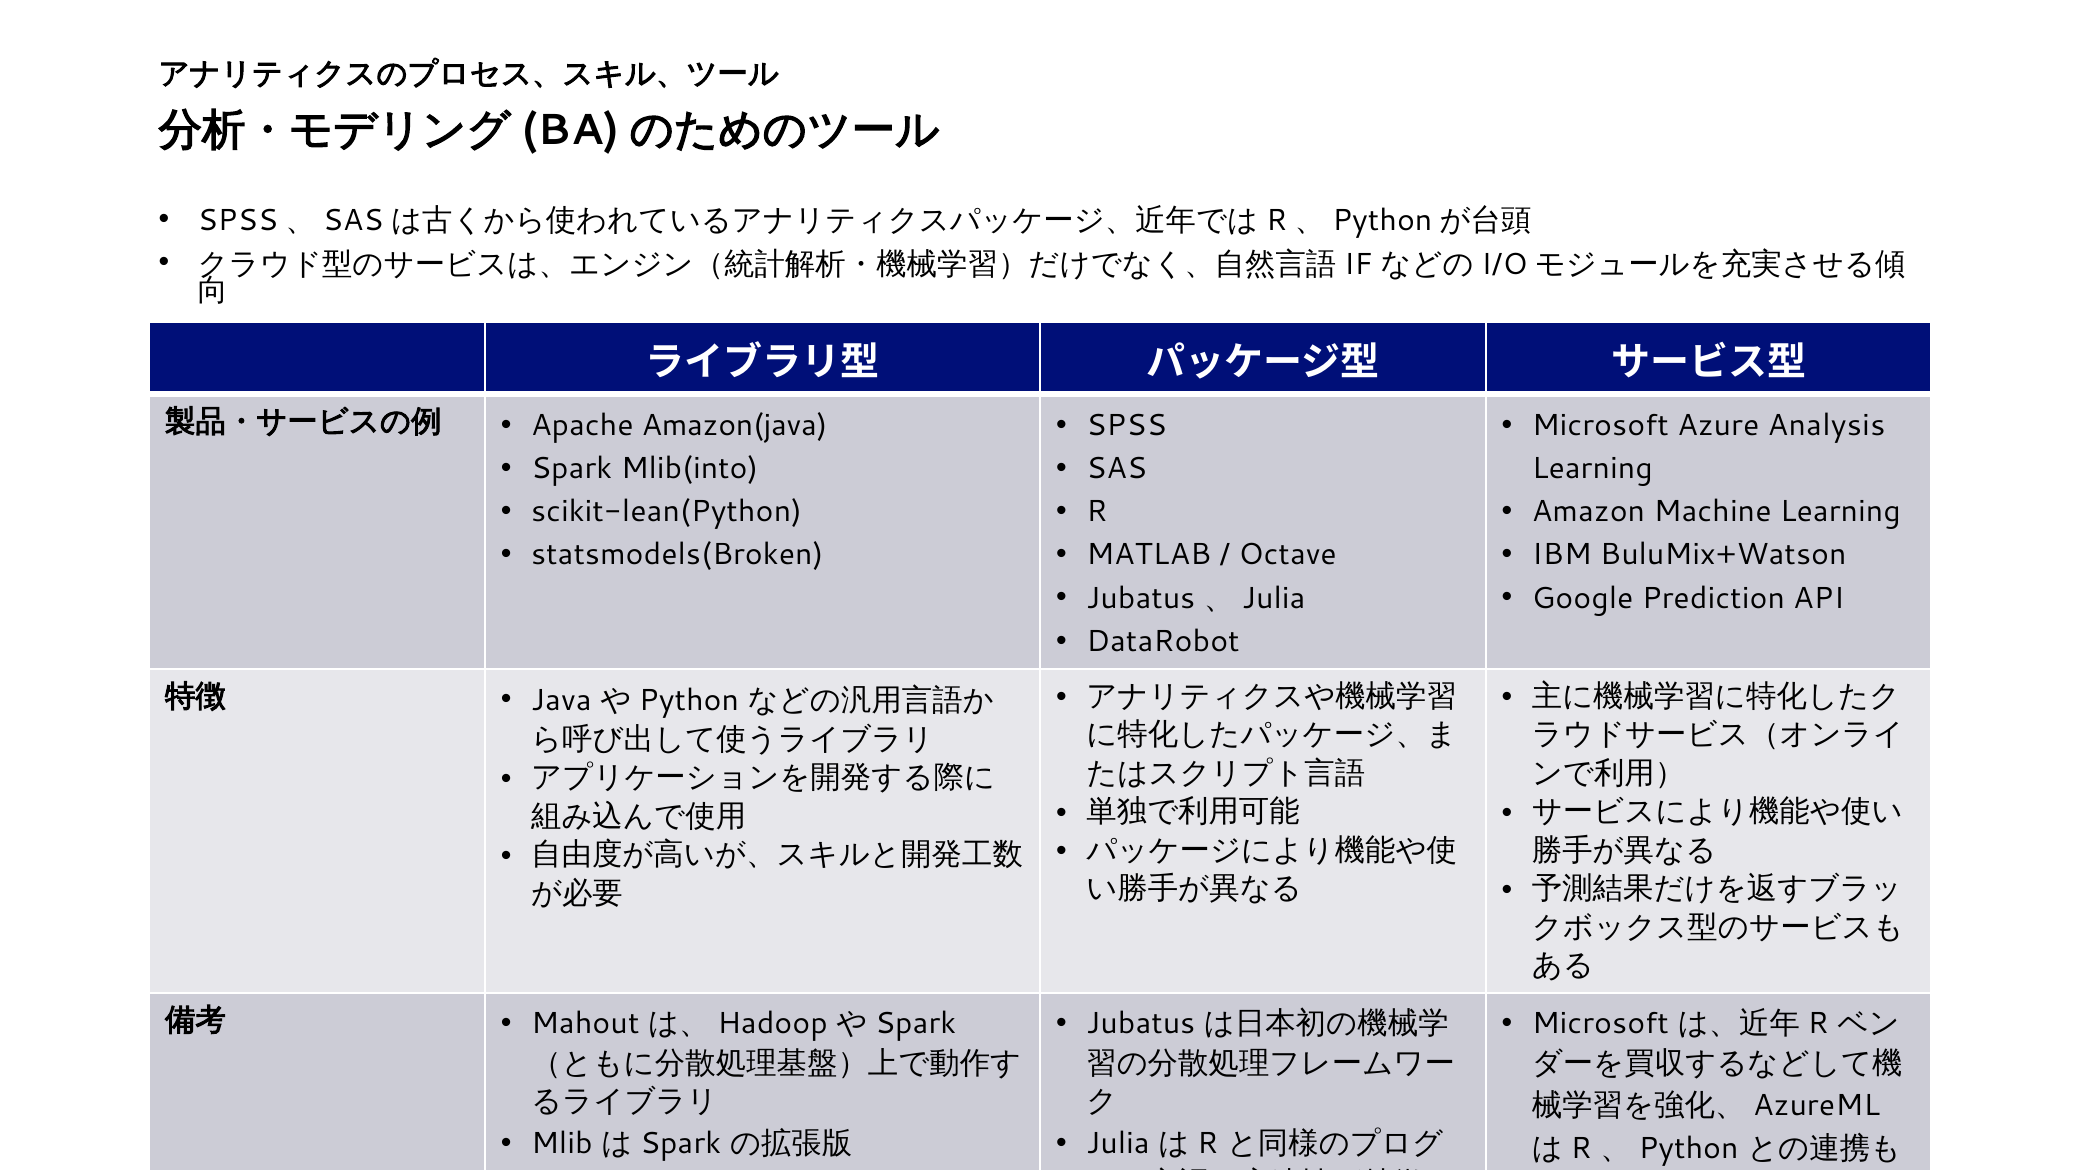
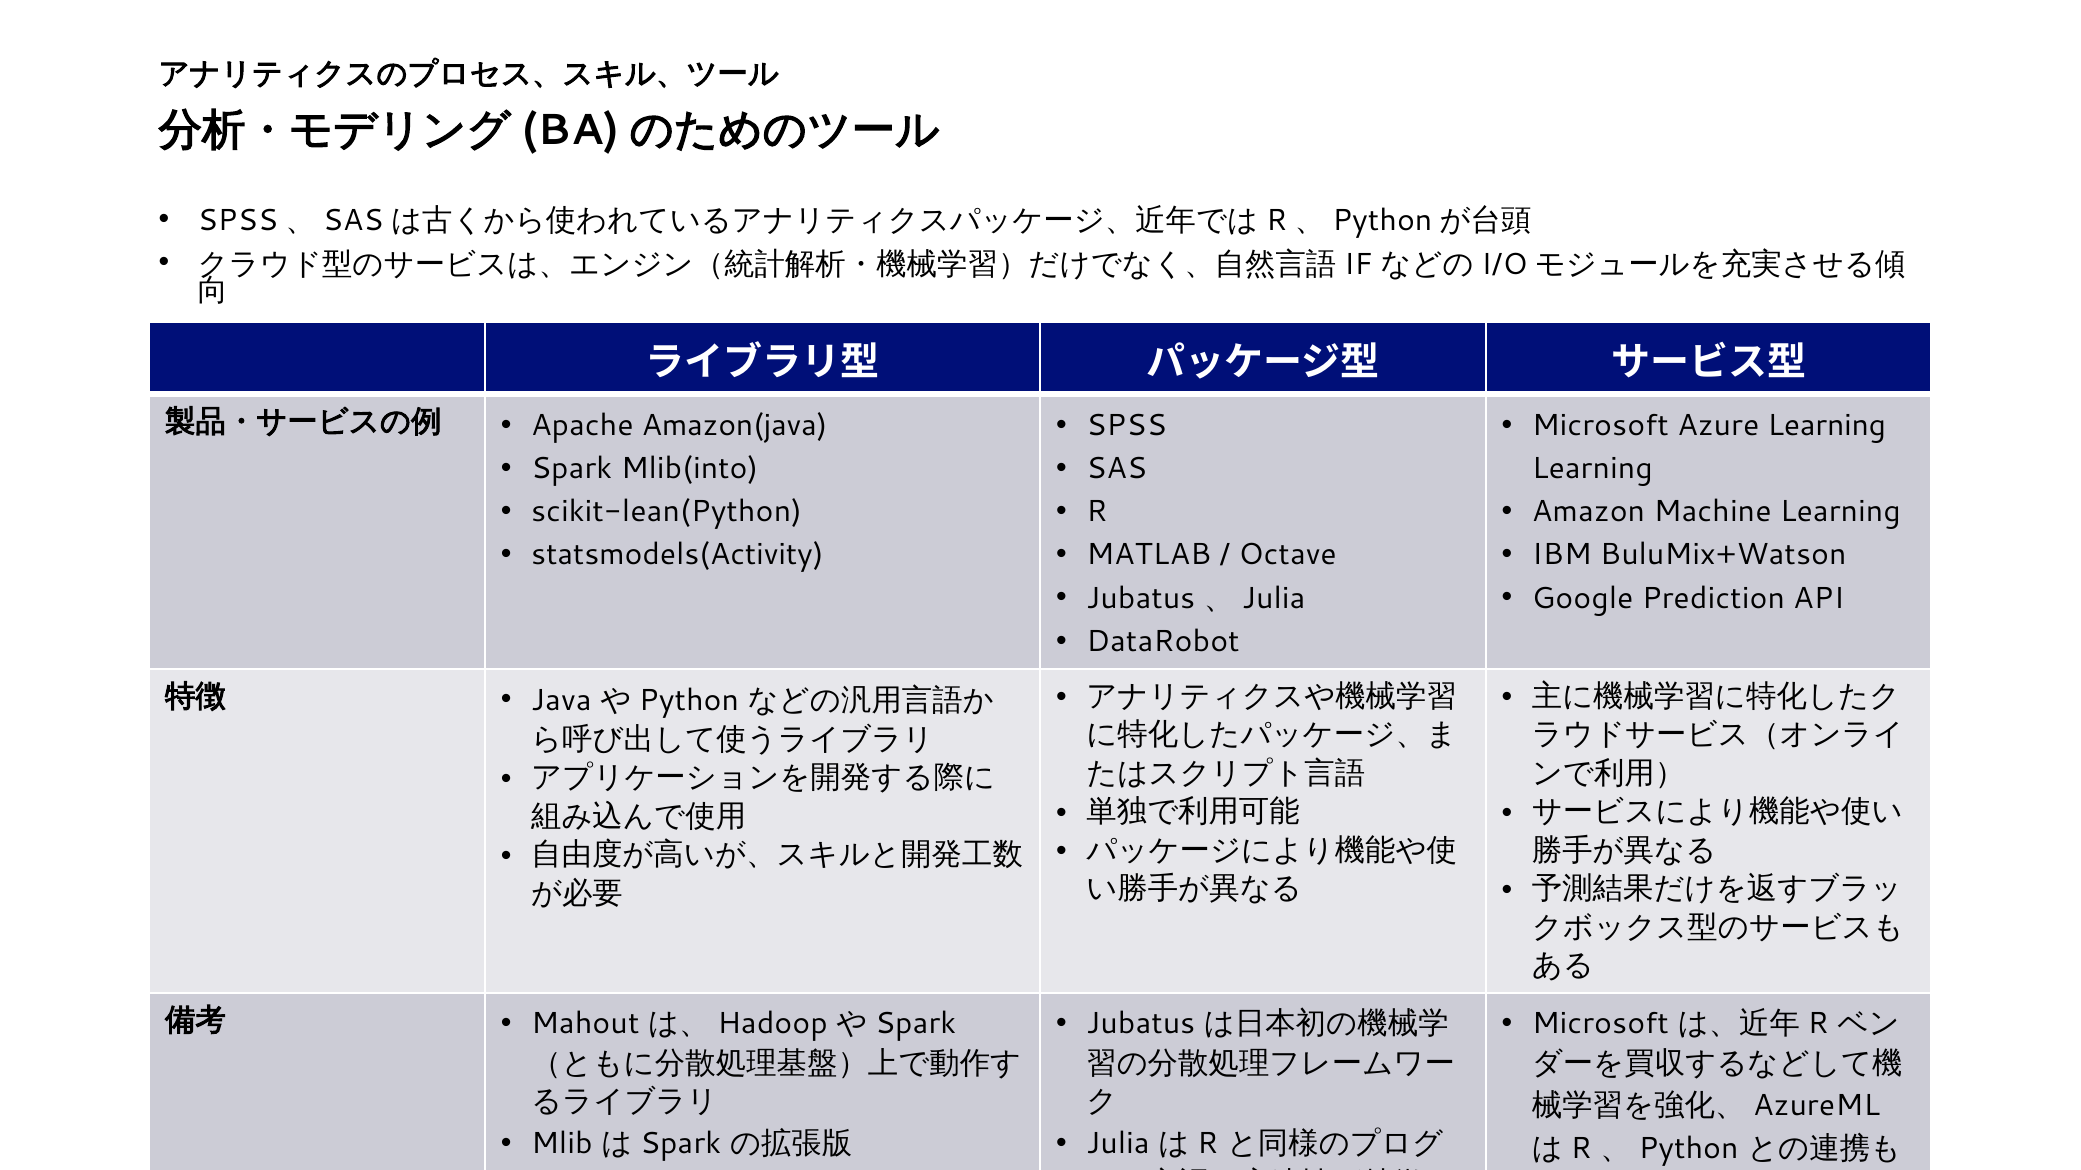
Azure Analysis: Analysis -> Learning (1827, 426)
statsmodels(Broken: statsmodels(Broken -> statsmodels(Activity (677, 555)
